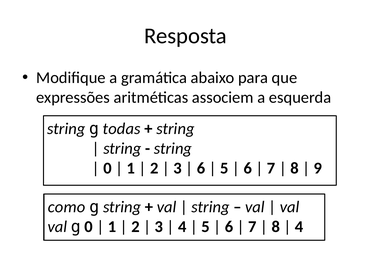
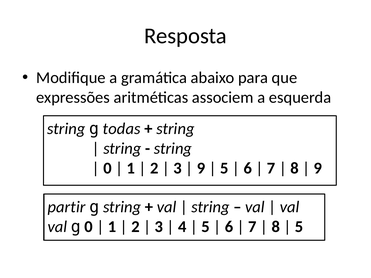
6: 6 -> 9 (201, 168)
como: como -> partir (67, 207)
4: 4 -> 5 (299, 227)
